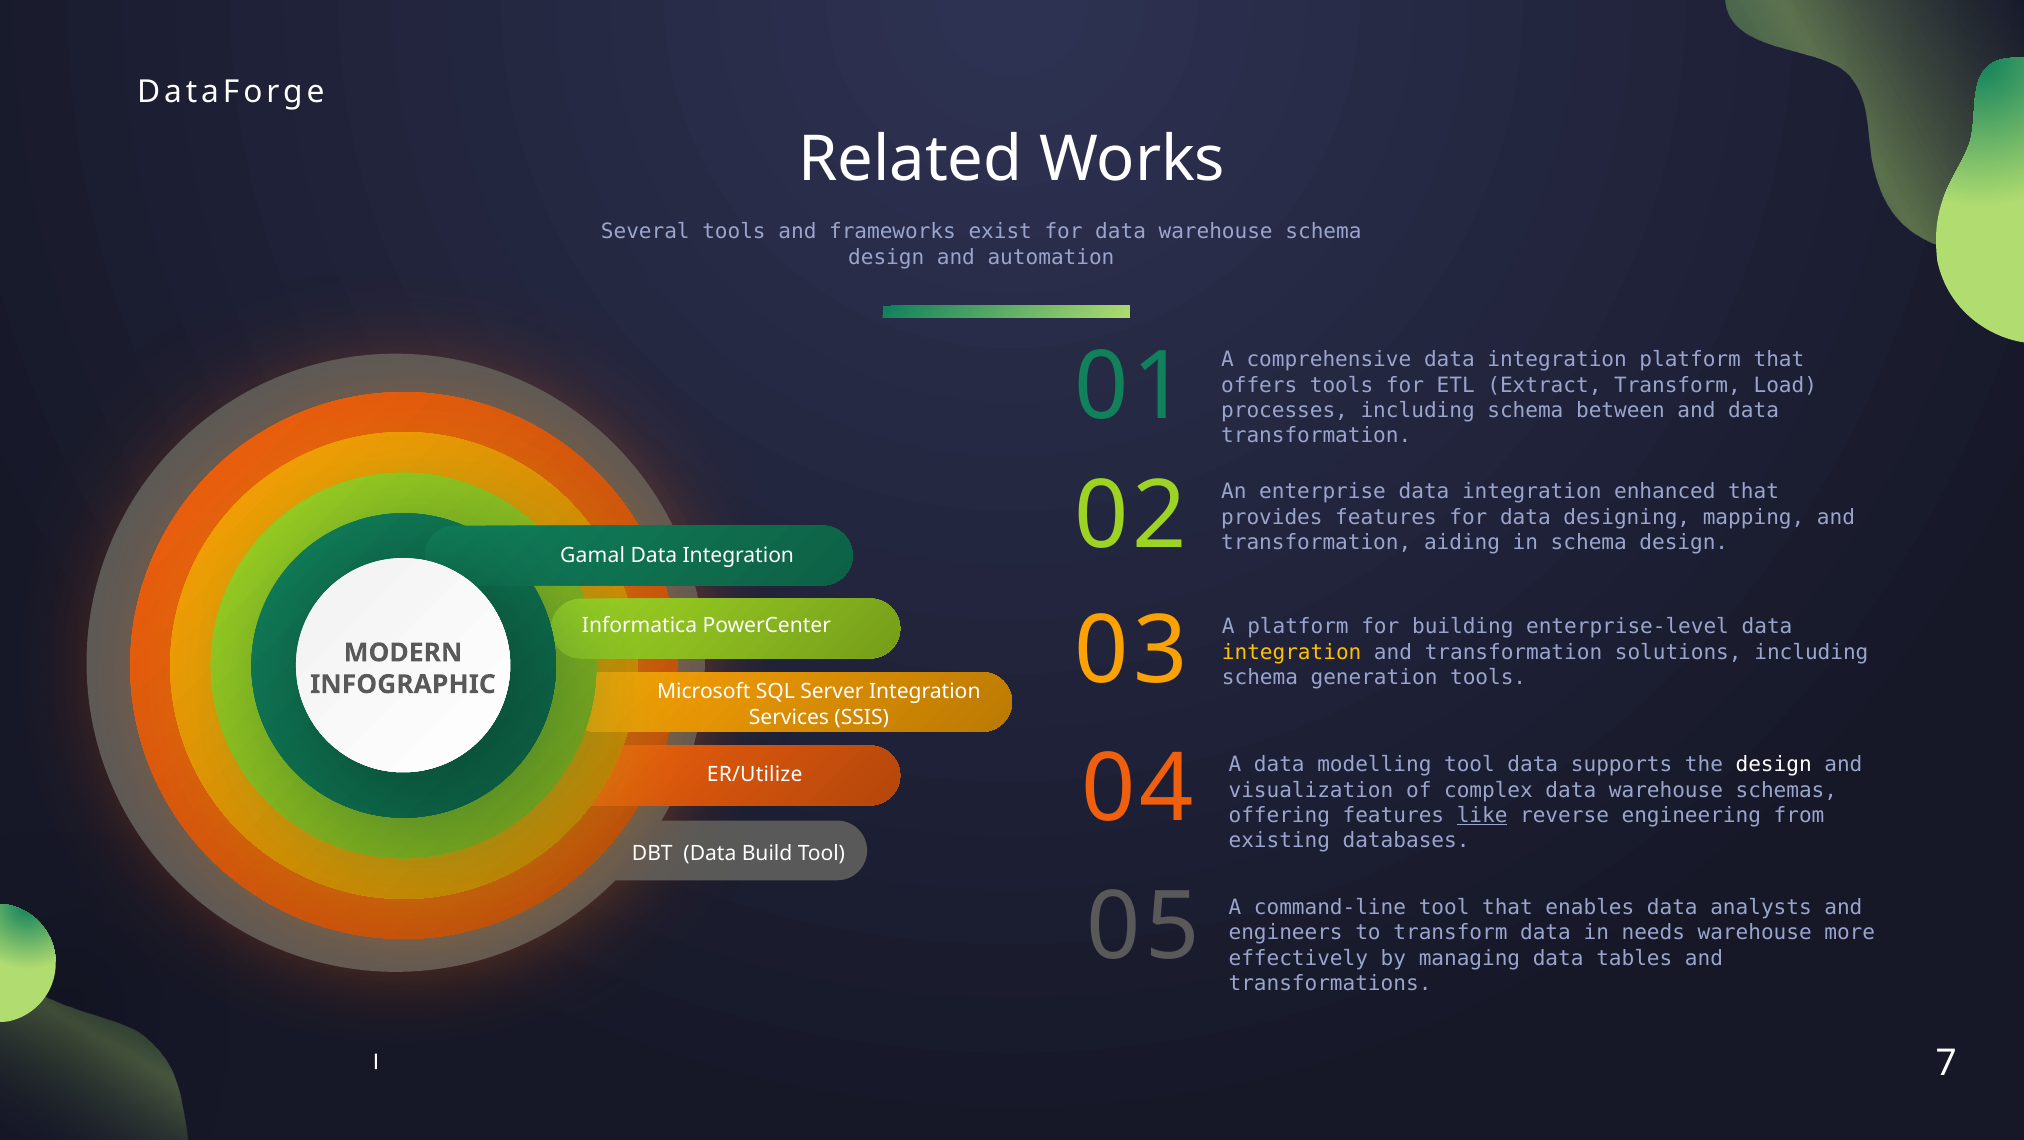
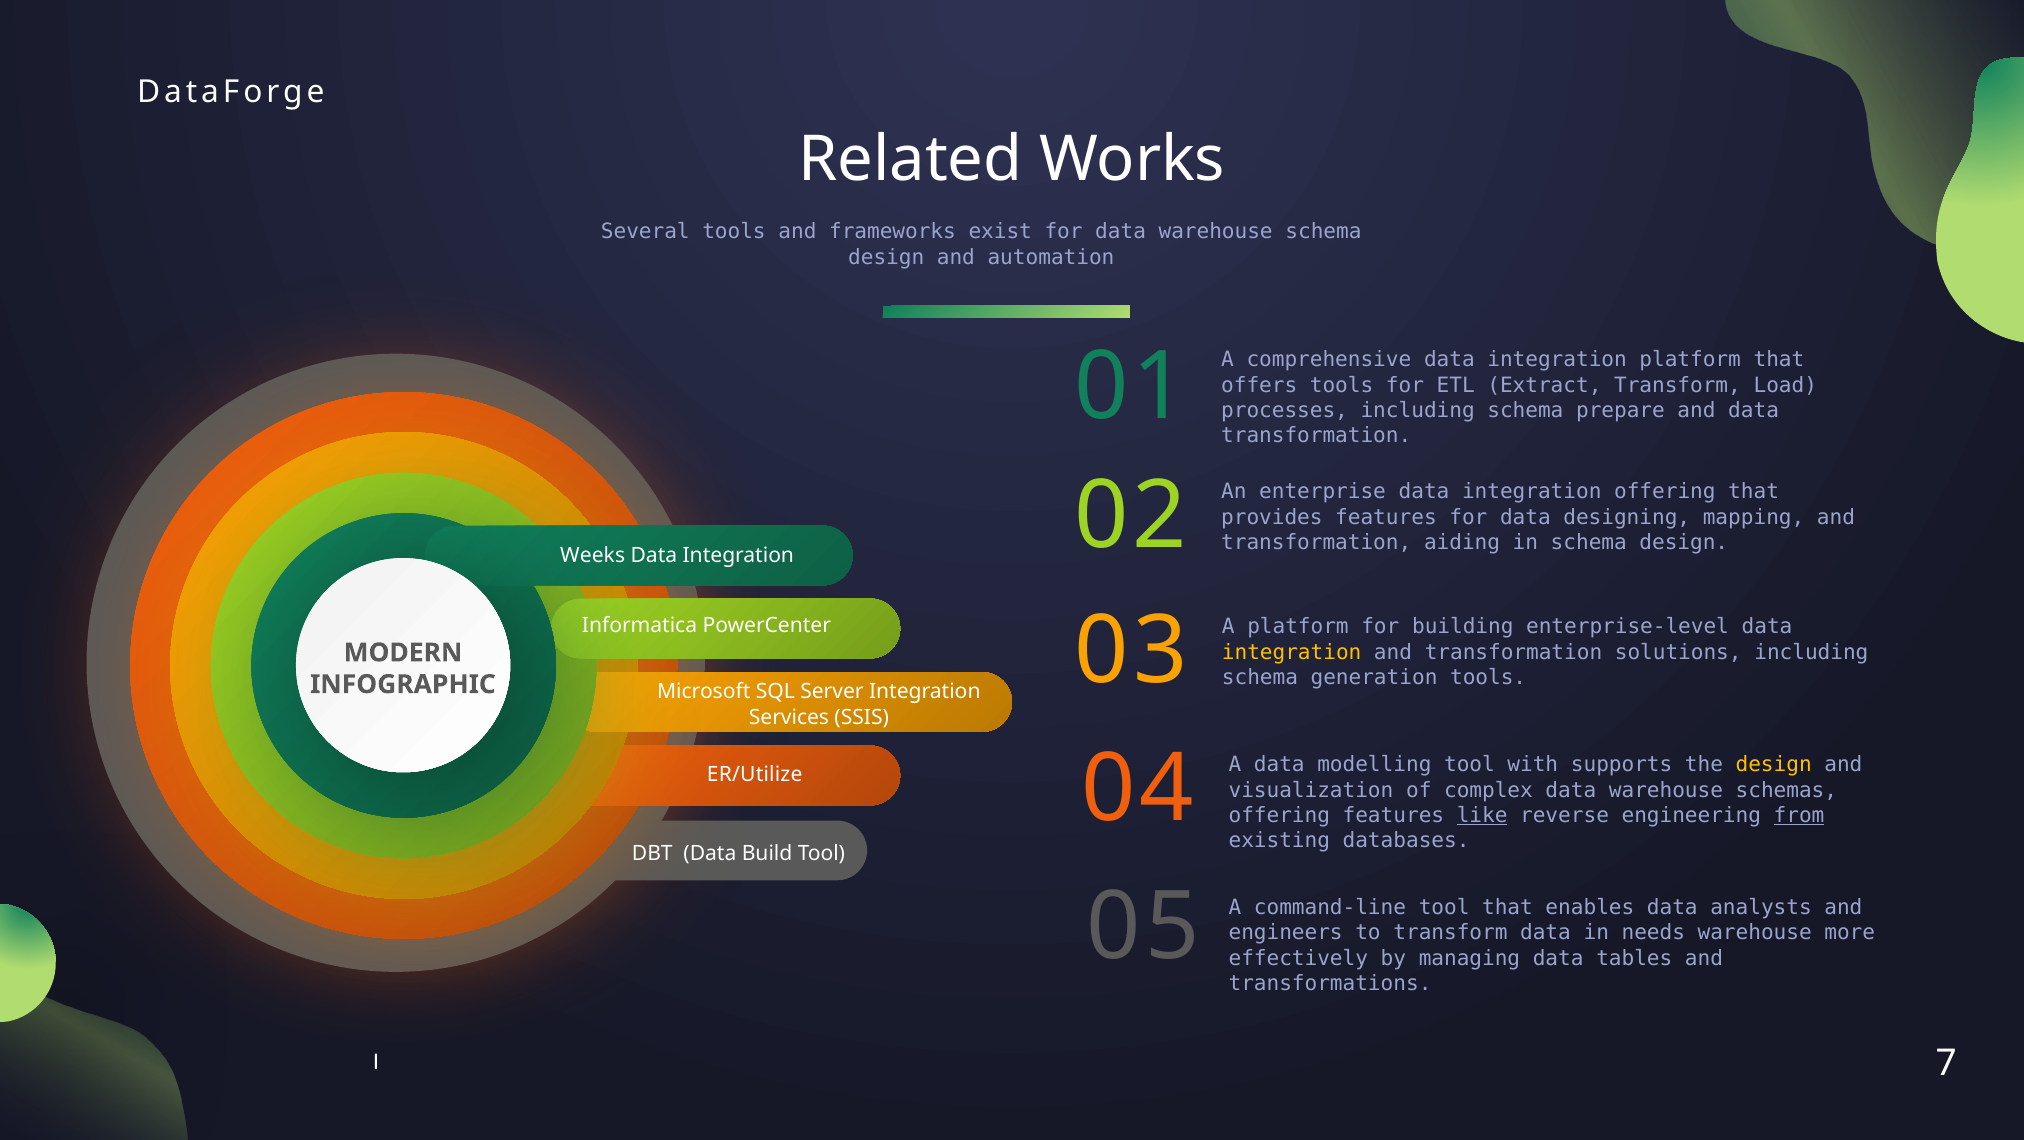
between: between -> prepare (1621, 411)
integration enhanced: enhanced -> offering (1665, 492)
Gamal: Gamal -> Weeks (593, 556)
tool data: data -> with (1533, 765)
design colour: white -> yellow (1774, 765)
from underline: none -> present (1799, 816)
